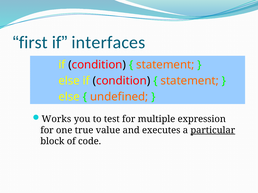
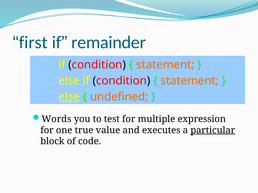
interfaces: interfaces -> remainder (109, 43)
else underline: none -> present (69, 97)
Works: Works -> Words (56, 119)
